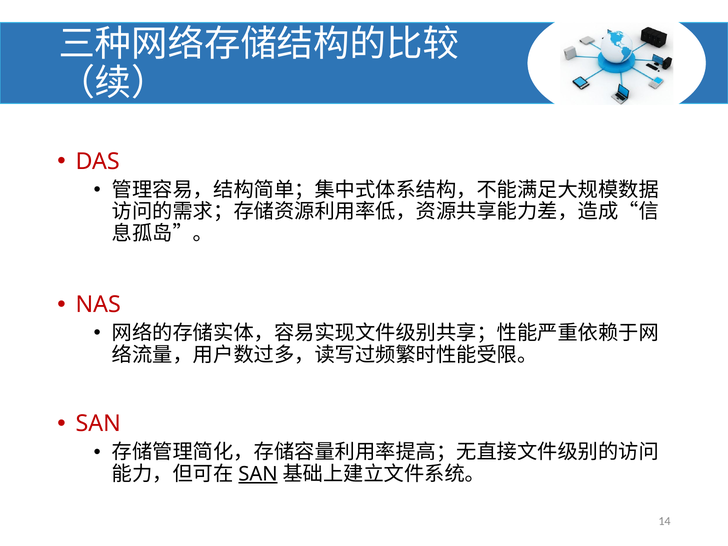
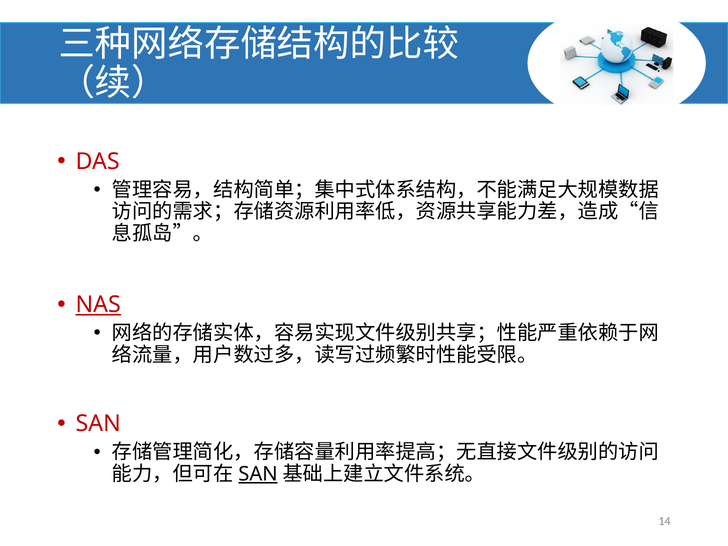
NAS underline: none -> present (98, 305)
